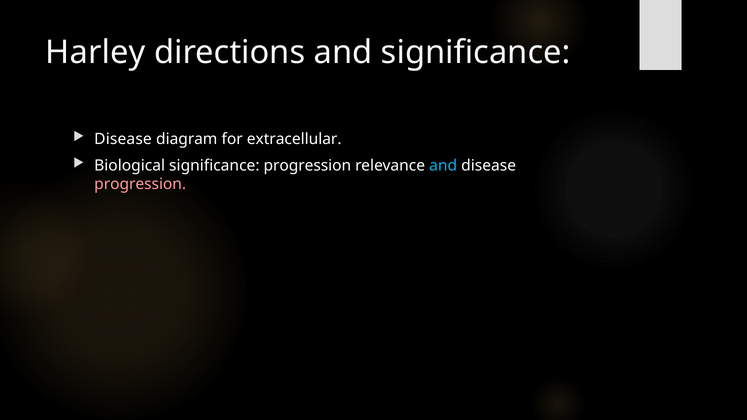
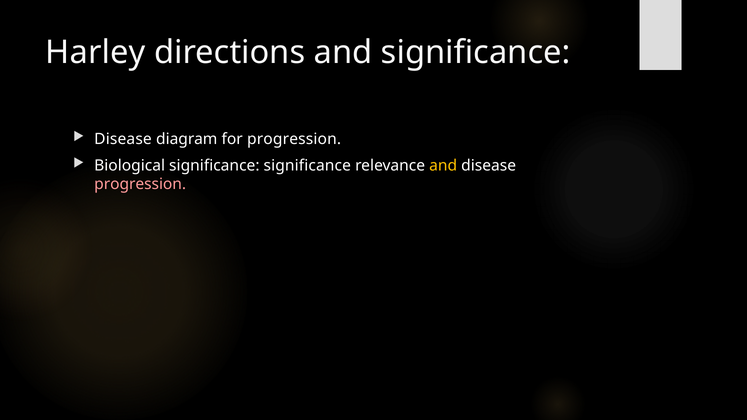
for extracellular: extracellular -> progression (294, 139)
significance progression: progression -> significance (307, 165)
and colour: light blue -> yellow (443, 165)
